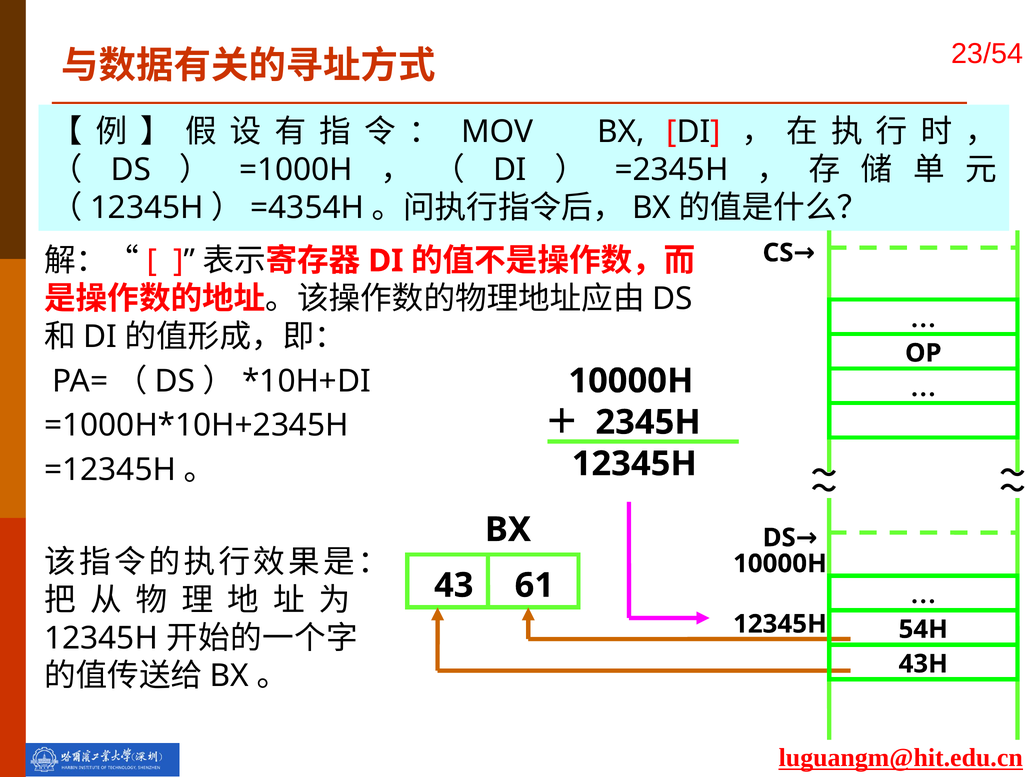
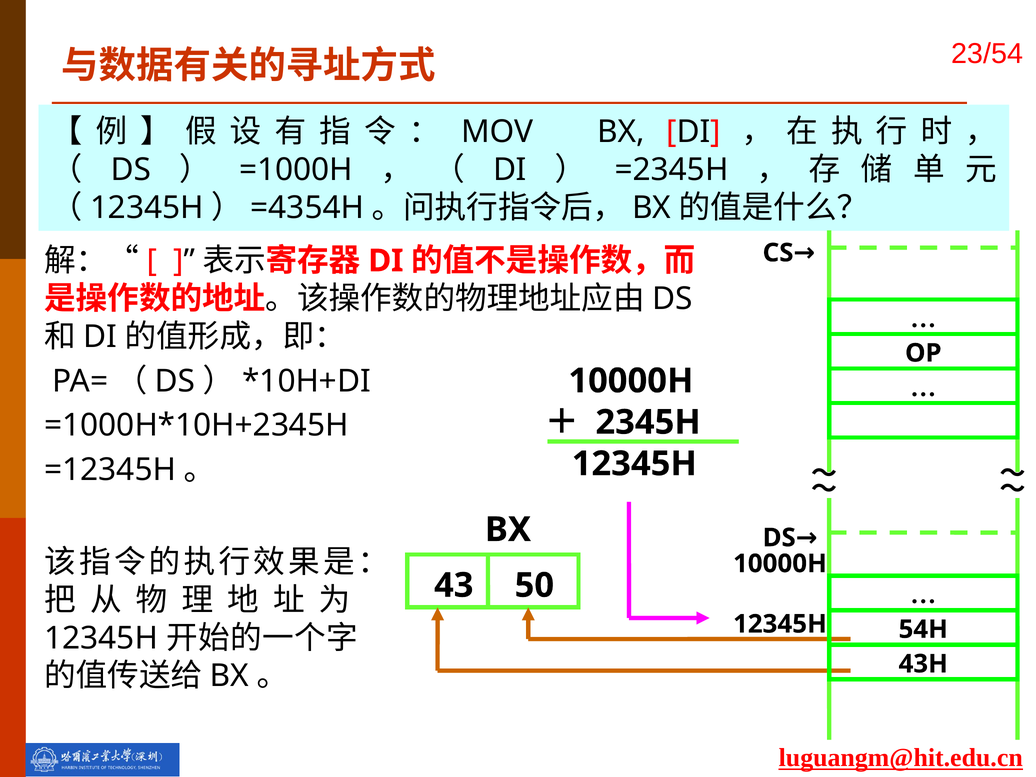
61: 61 -> 50 (534, 585)
